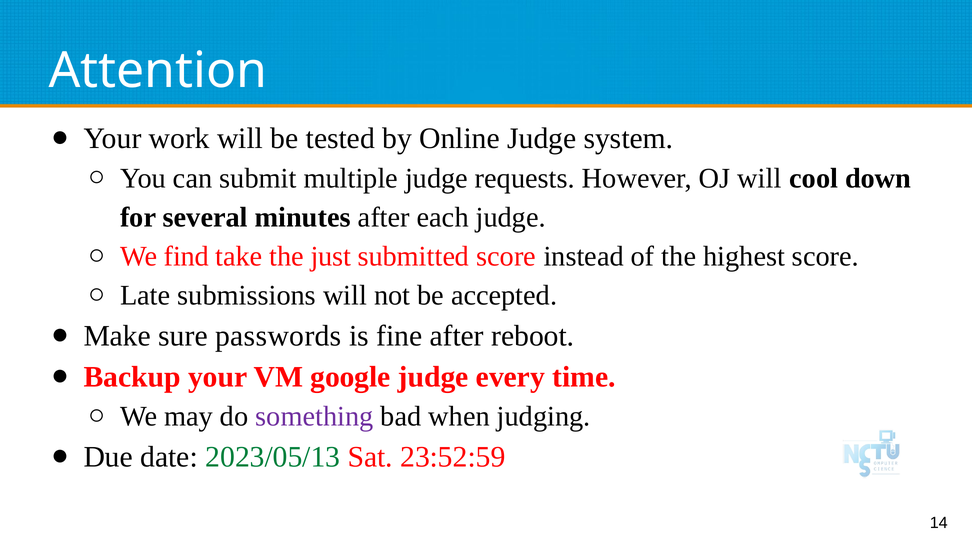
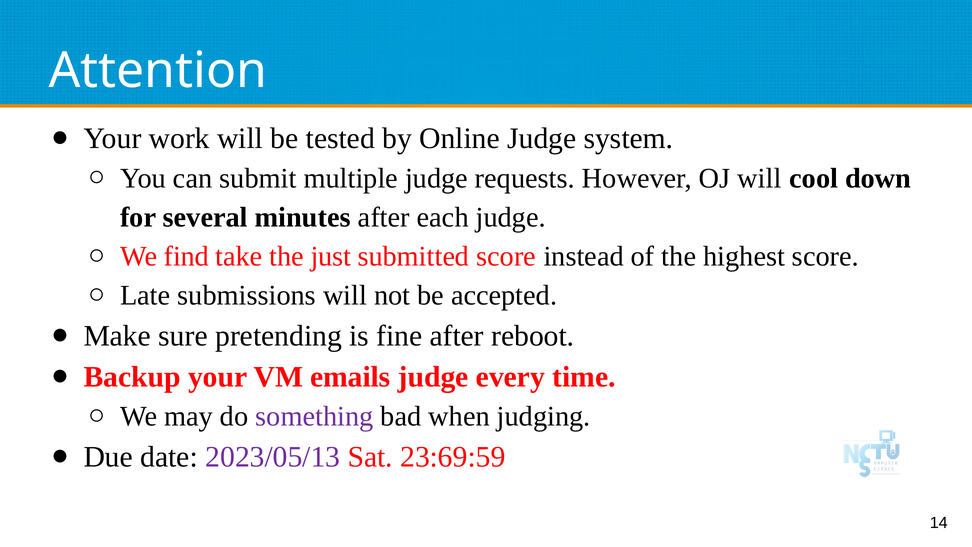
passwords: passwords -> pretending (279, 336)
google: google -> emails (350, 377)
2023/05/13 colour: green -> purple (273, 457)
23:52:59: 23:52:59 -> 23:69:59 (453, 457)
